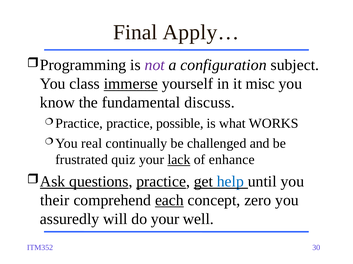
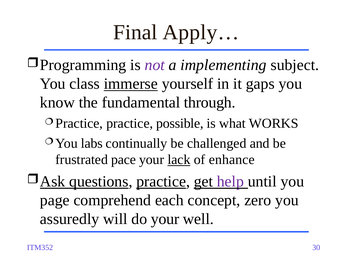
configuration: configuration -> implementing (223, 65)
misc: misc -> gaps (260, 84)
discuss: discuss -> through (210, 103)
real: real -> labs (92, 144)
quiz: quiz -> pace (124, 160)
help colour: blue -> purple (230, 182)
their: their -> page (55, 201)
each underline: present -> none (169, 201)
